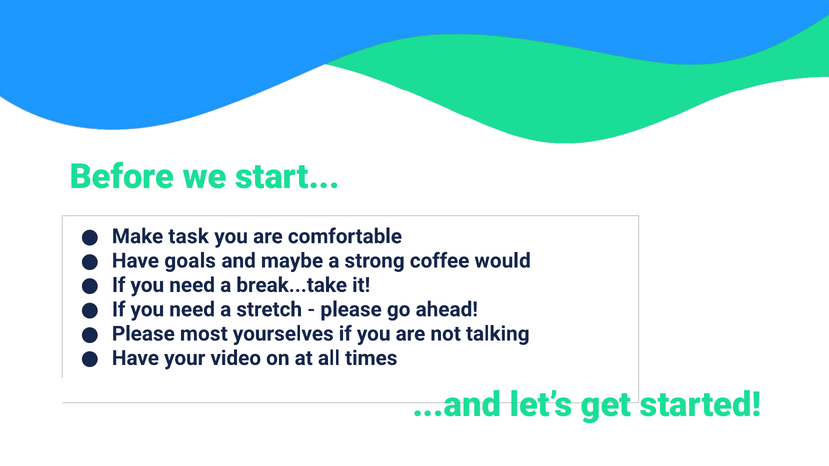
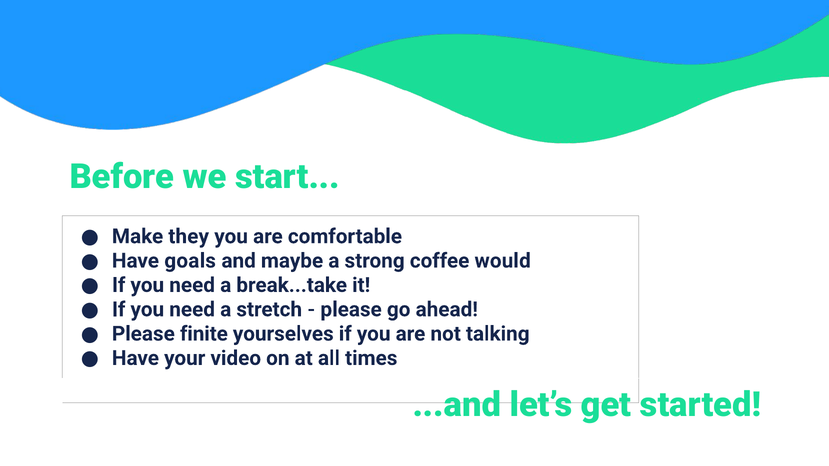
task: task -> they (189, 237)
most: most -> finite (204, 334)
